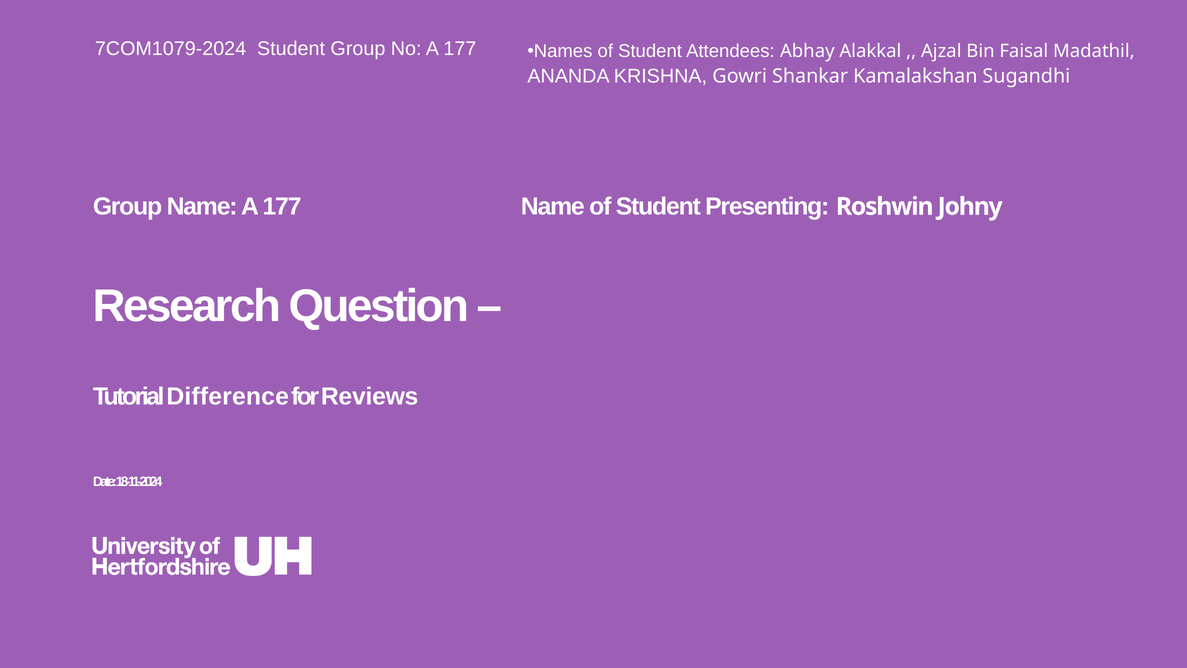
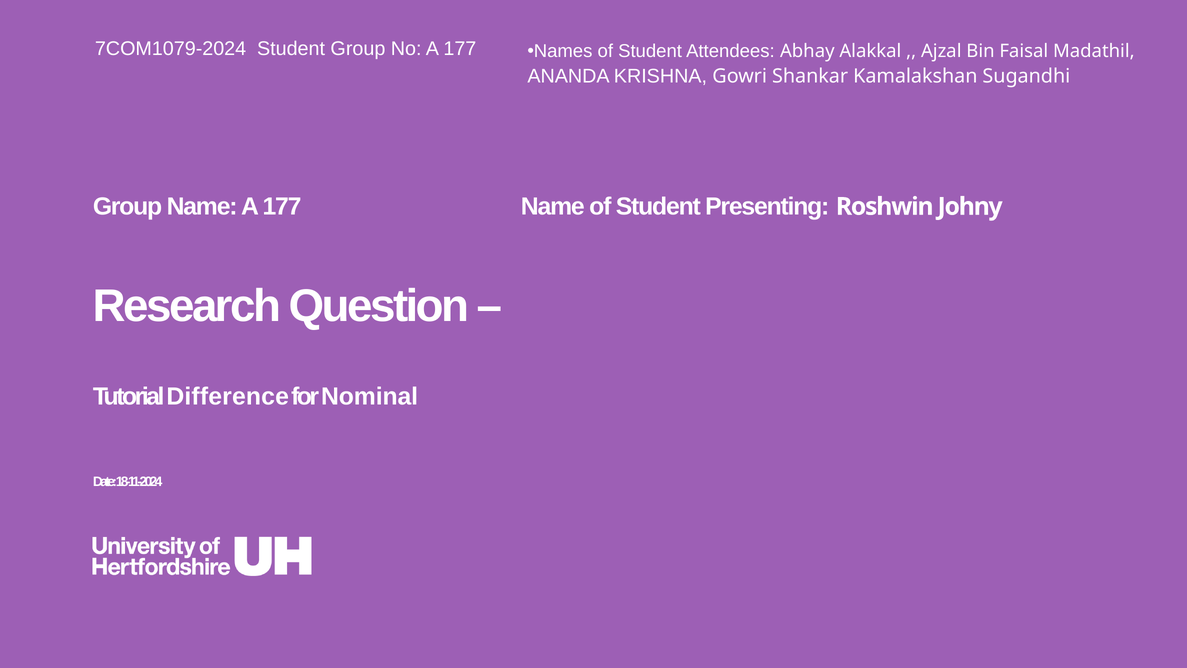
Reviews: Reviews -> Nominal (370, 396)
